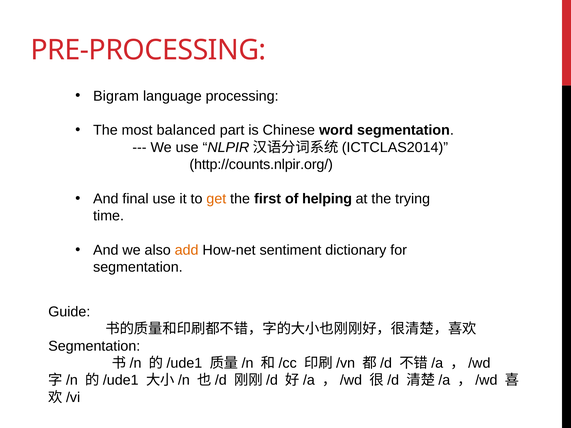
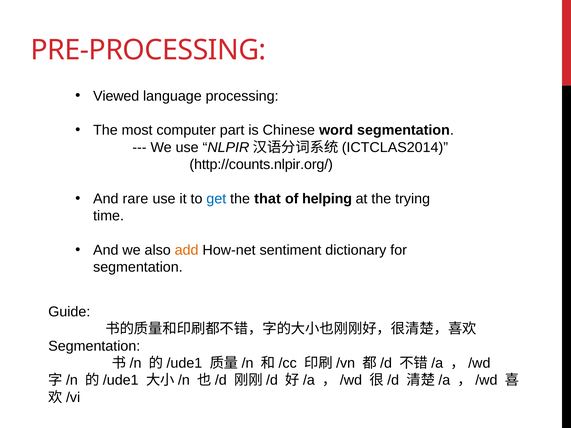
Bigram: Bigram -> Viewed (116, 96)
balanced: balanced -> computer (186, 130)
final: final -> rare (135, 199)
get colour: orange -> blue (216, 199)
first: first -> that (268, 199)
